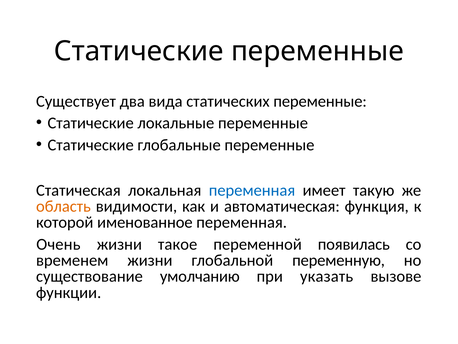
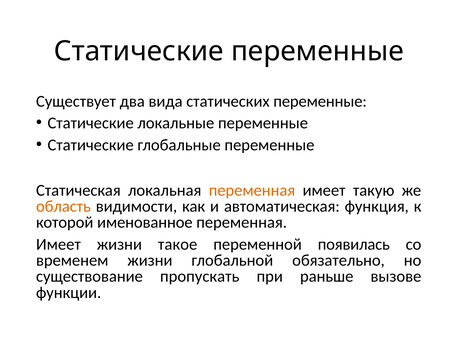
переменная colour: blue -> orange (252, 190)
Очень: Очень -> Имеет (58, 244)
переменную: переменную -> обязательно (338, 260)
умолчанию: умолчанию -> пропускать (200, 276)
указать: указать -> раньше (327, 276)
